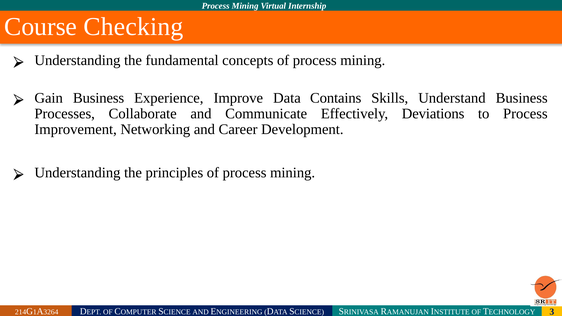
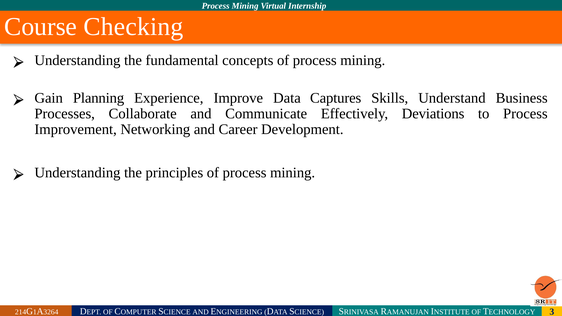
Gain Business: Business -> Planning (99, 98)
Contains: Contains -> Captures (336, 98)
